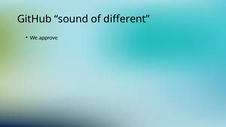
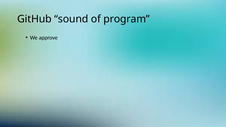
different: different -> program (127, 19)
